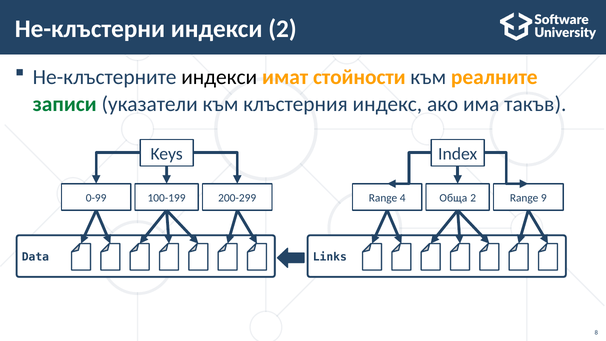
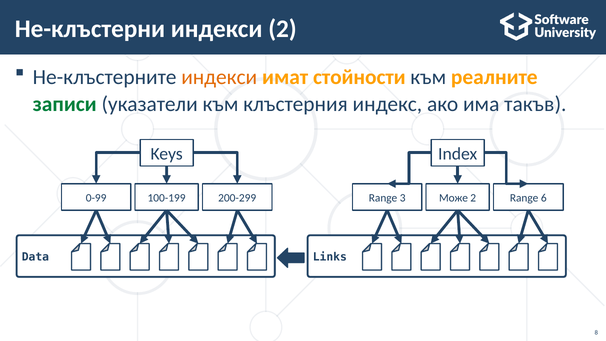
индекси colour: black -> orange (219, 77)
4: 4 -> 3 (403, 198)
Обща: Обща -> Може (453, 198)
9: 9 -> 6 (544, 198)
